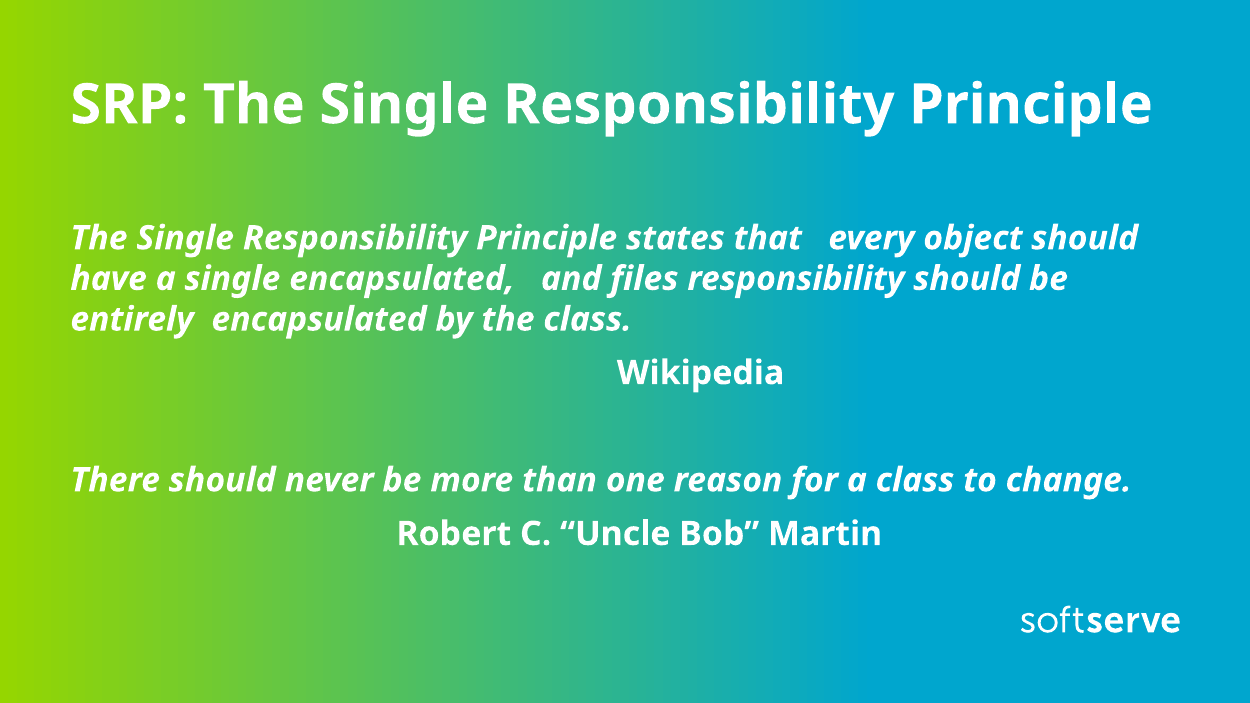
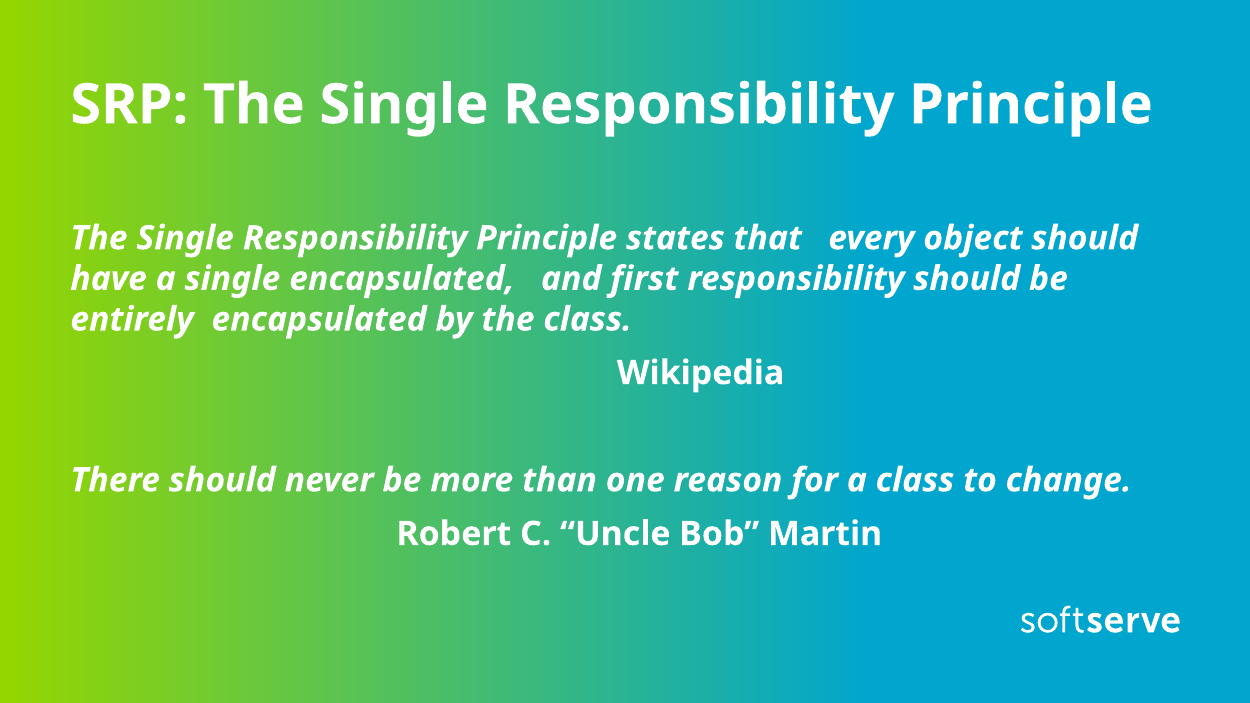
files: files -> first (644, 279)
